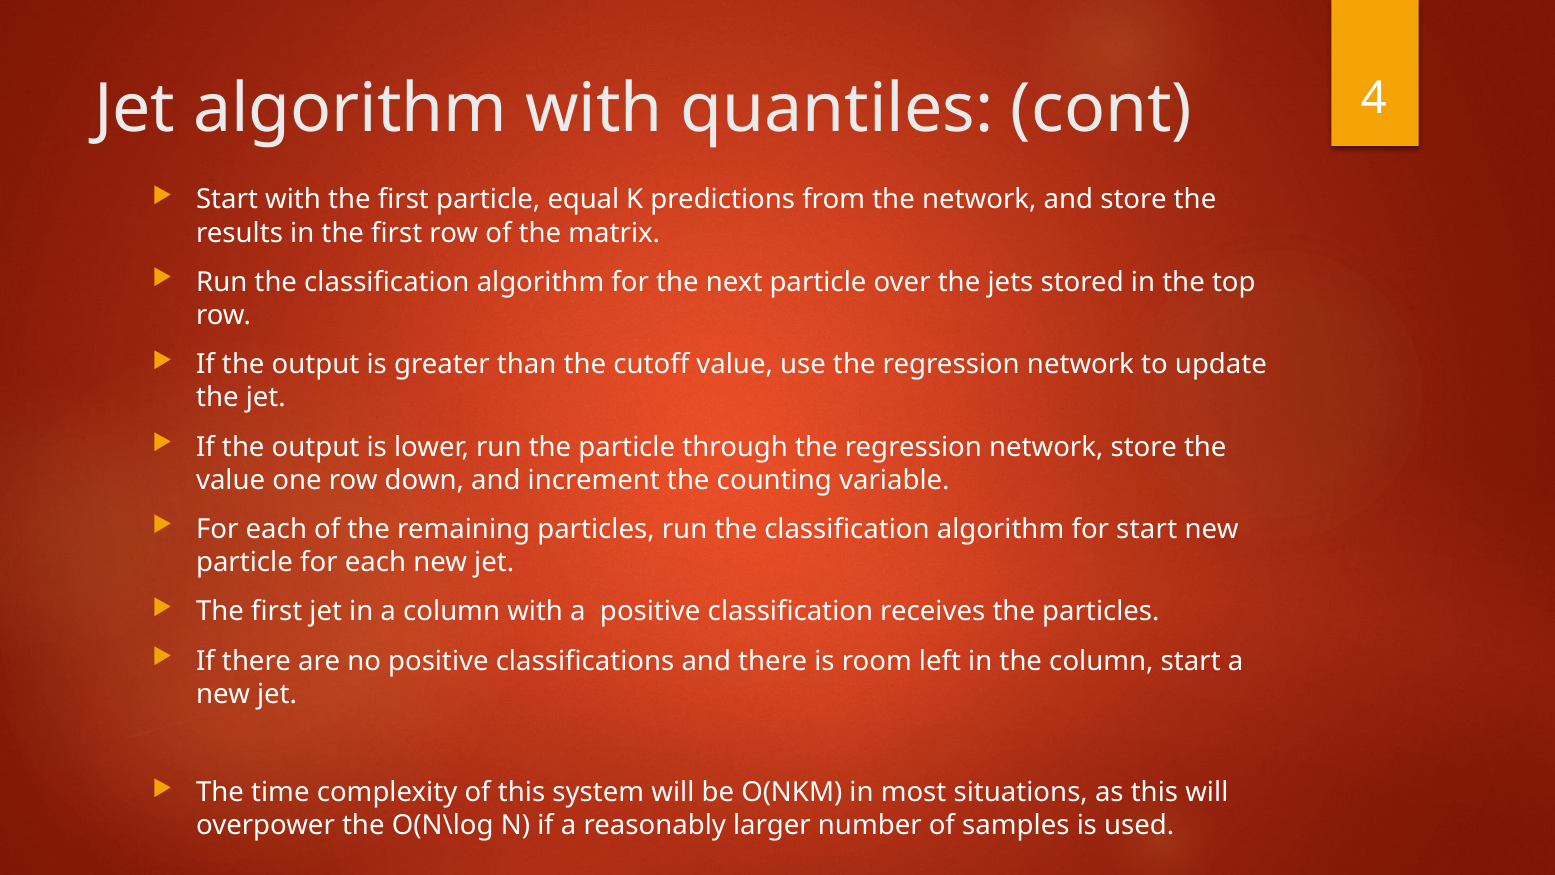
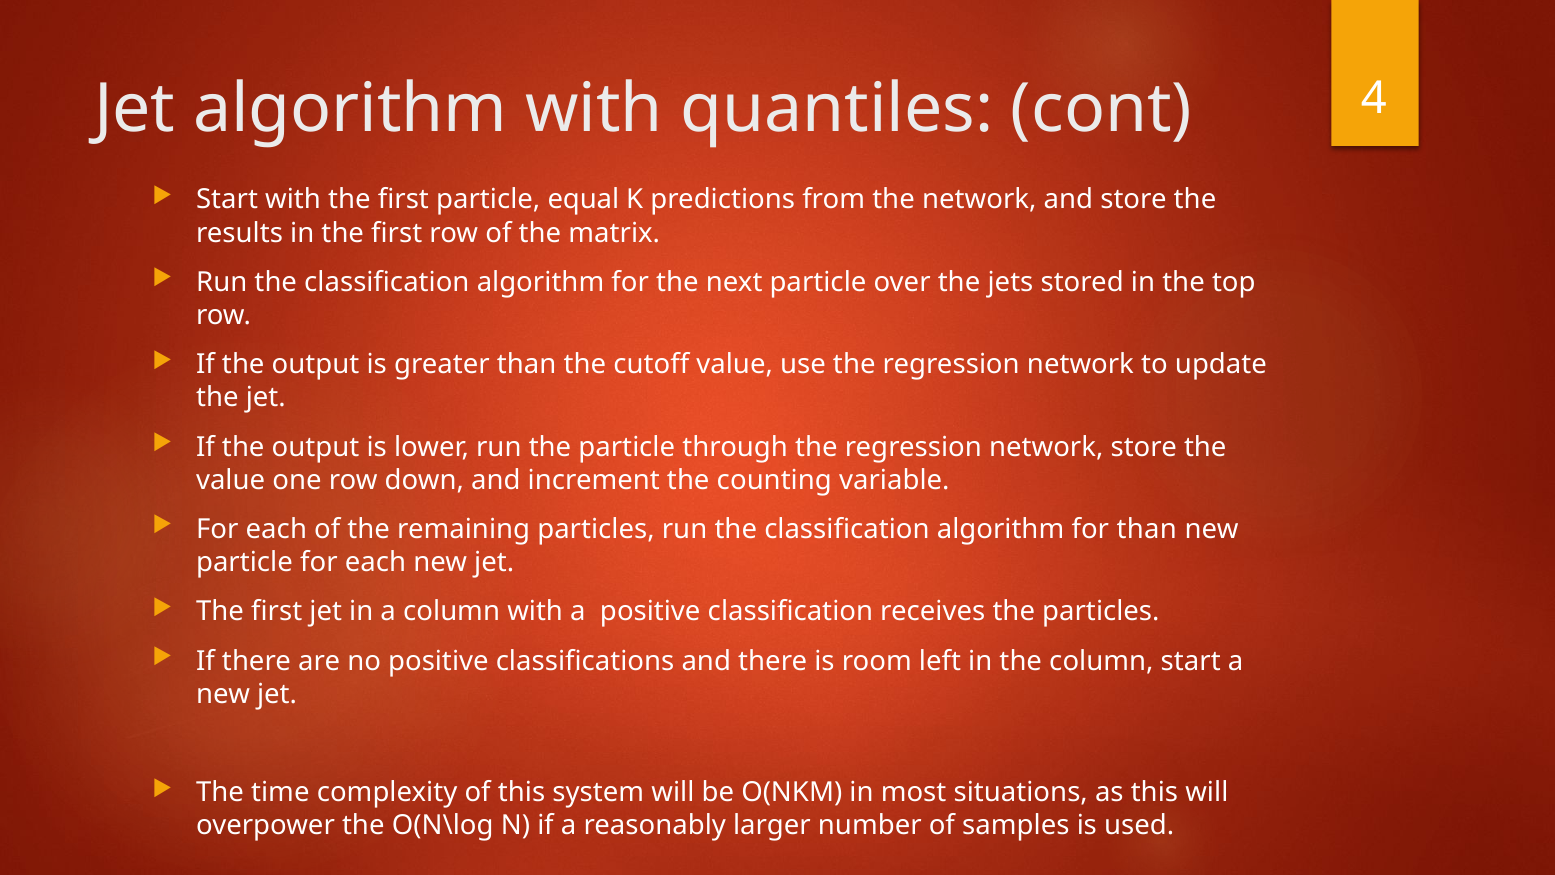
for start: start -> than (1147, 529)
